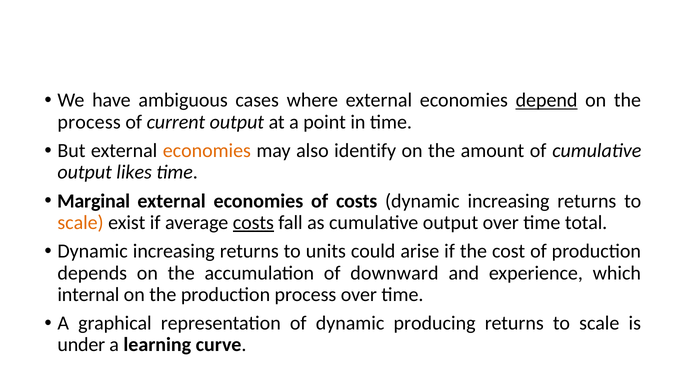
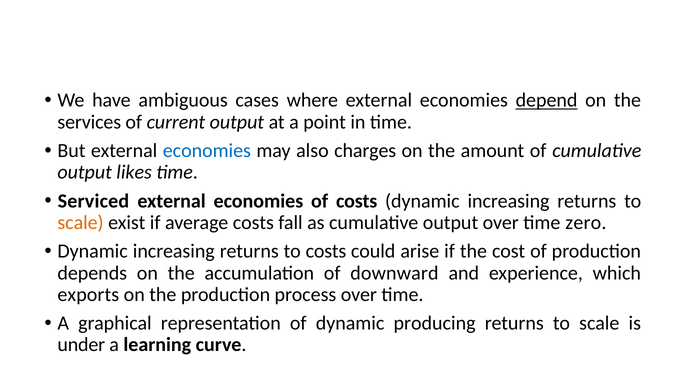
process: process -> services (89, 122)
economies colour: orange -> blue (207, 151)
identify: identify -> charges (365, 151)
Marginal: Marginal -> Serviced (93, 201)
costs underline: present -> none (253, 223)
total: total -> zero (586, 223)
to units: units -> costs (326, 251)
internal: internal -> exports (88, 294)
